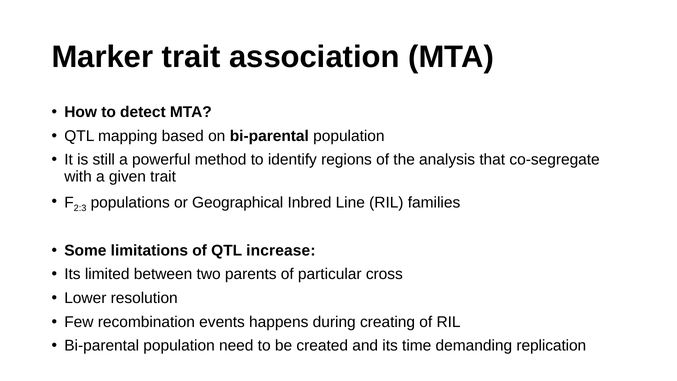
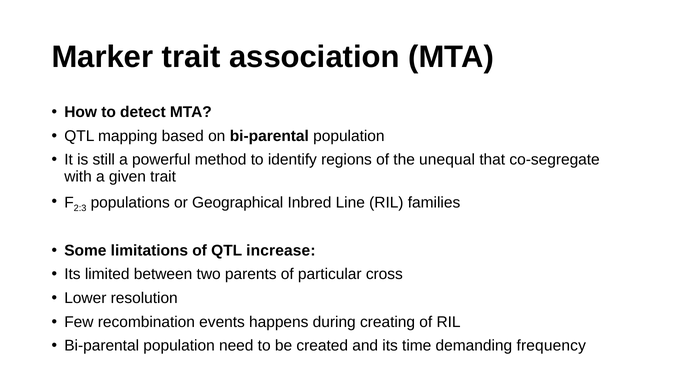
analysis: analysis -> unequal (447, 160)
replication: replication -> frequency (551, 346)
